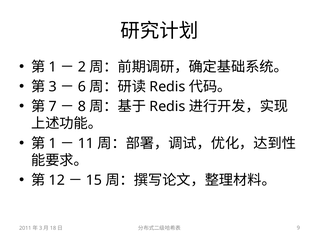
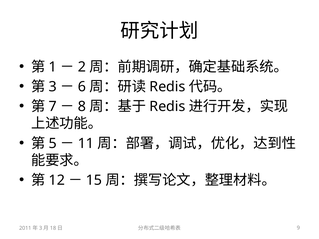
1: 1 -> 5 (53, 144)
